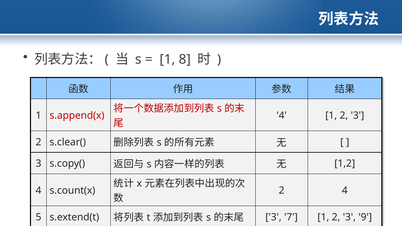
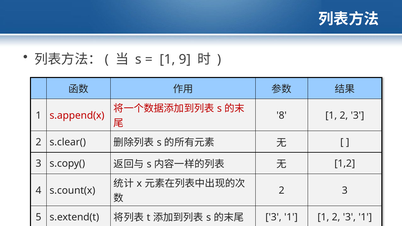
8: 8 -> 9 (185, 59)
4: 4 -> 8 (282, 116)
4: 4 -> 3 (345, 190)
7: 7 -> 1 (291, 217)
2 3 9: 9 -> 1 (365, 217)
